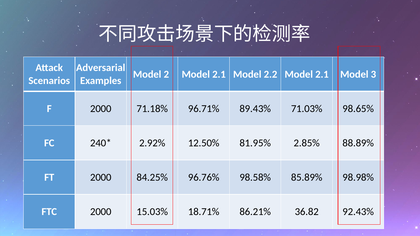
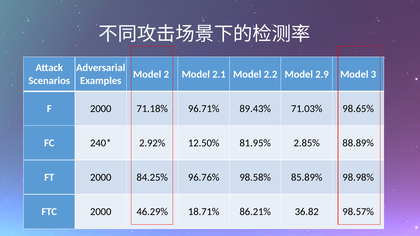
2.2 Model 2.1: 2.1 -> 2.9 (322, 74)
15.03%: 15.03% -> 46.29% (152, 212)
92.43%: 92.43% -> 98.57% (358, 212)
